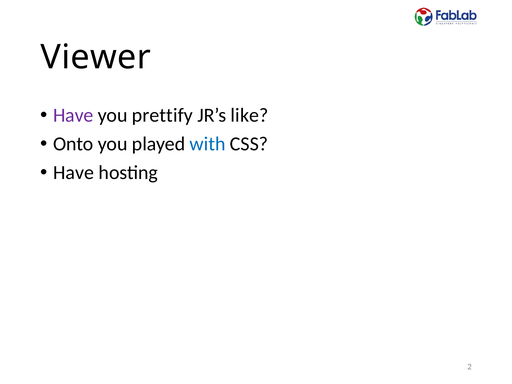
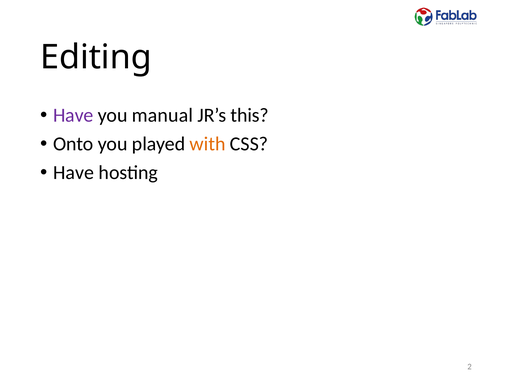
Viewer: Viewer -> Editing (96, 57)
prettify: prettify -> manual (162, 115)
like: like -> this (250, 115)
with colour: blue -> orange (208, 144)
